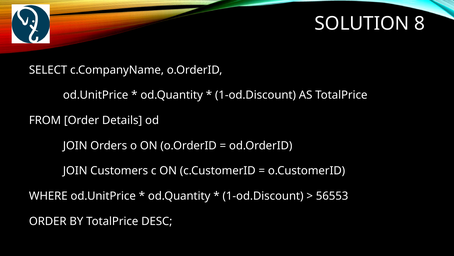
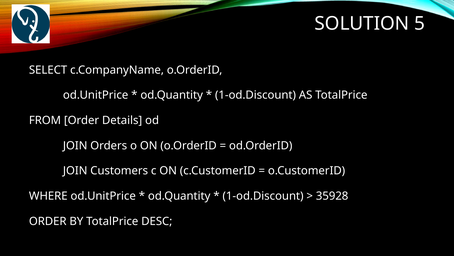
8: 8 -> 5 (420, 24)
56553: 56553 -> 35928 (332, 196)
